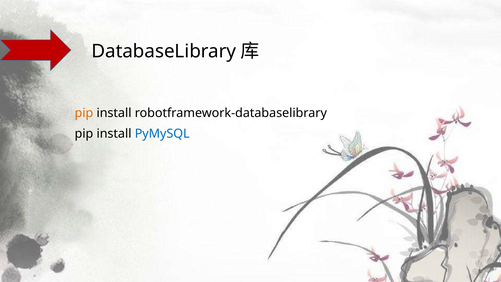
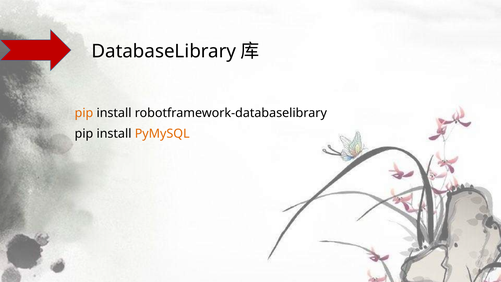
PyMySQL colour: blue -> orange (162, 133)
